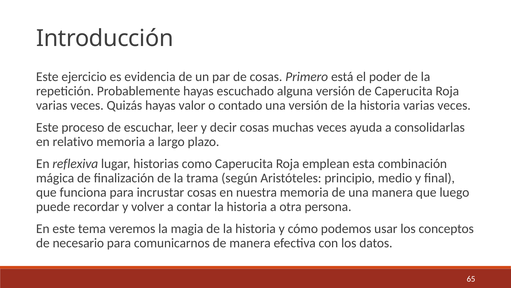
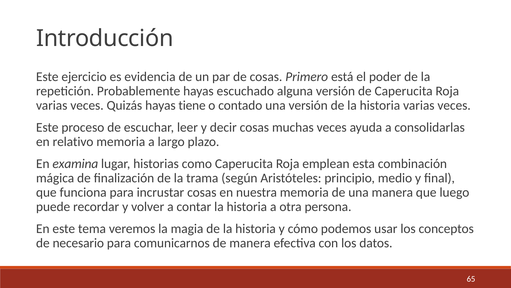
valor: valor -> tiene (192, 105)
reflexiva: reflexiva -> examina (75, 163)
